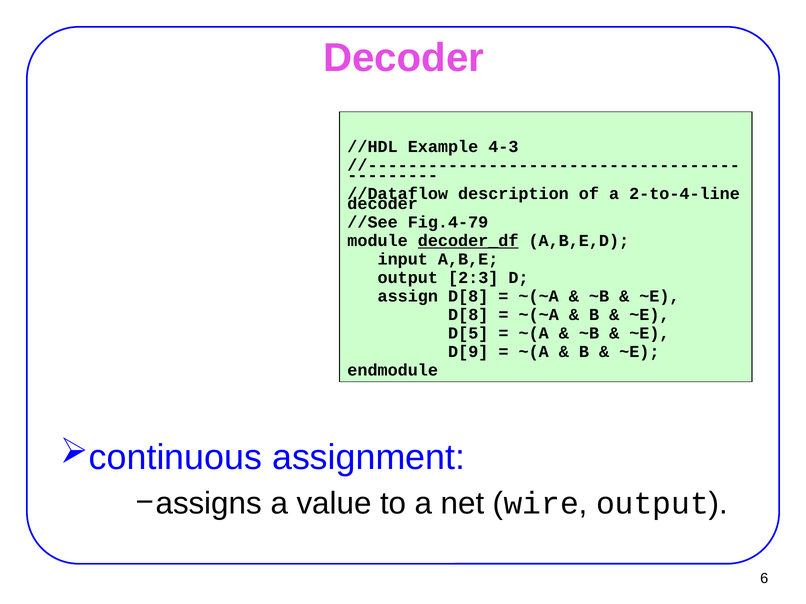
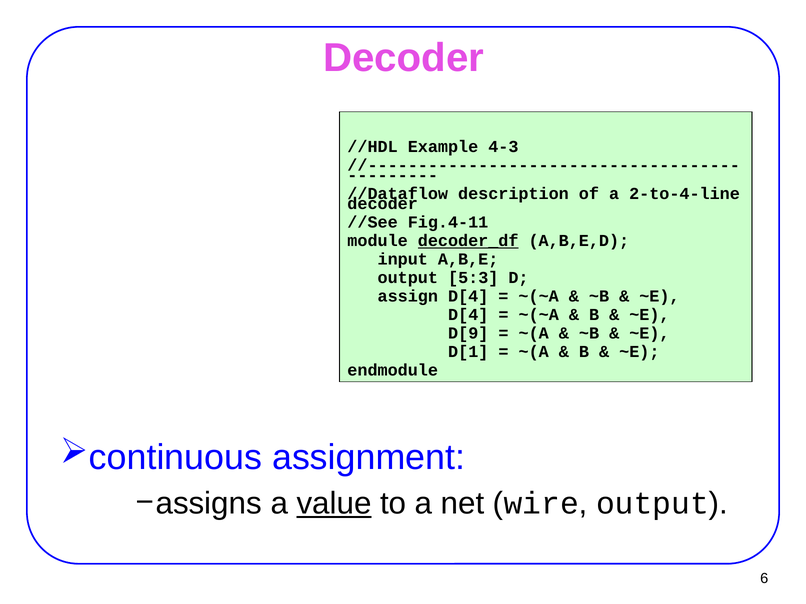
Fig.4-79: Fig.4-79 -> Fig.4-11 (448, 223)
2:3: 2:3 -> 5:3 (473, 278)
assign D[8: D[8 -> D[4 (468, 297)
D[8: D[8 -> D[4 (468, 315)
D[5: D[5 -> D[9 (468, 334)
D[9: D[9 -> D[1 (468, 352)
value underline: none -> present (334, 504)
